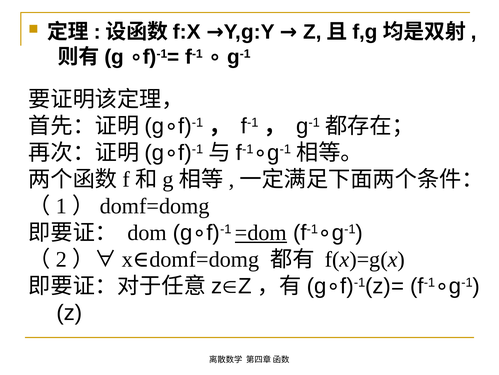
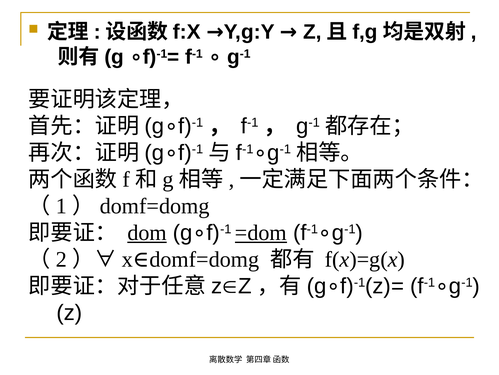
dom underline: none -> present (147, 232)
